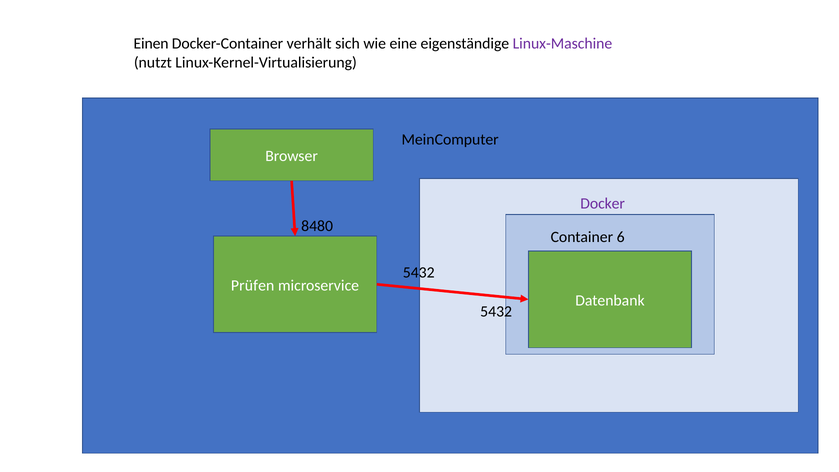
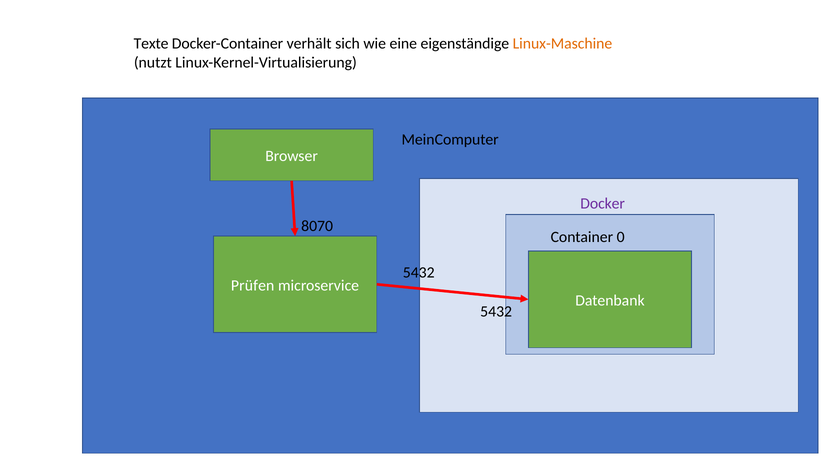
Einen: Einen -> Texte (151, 44)
Linux-Maschine colour: purple -> orange (562, 44)
8480: 8480 -> 8070 (317, 226)
6: 6 -> 0 (621, 237)
